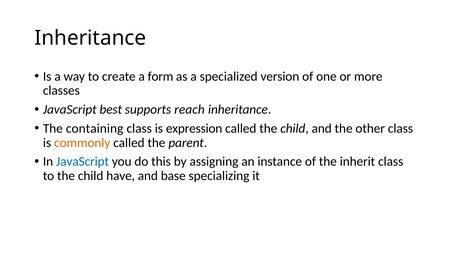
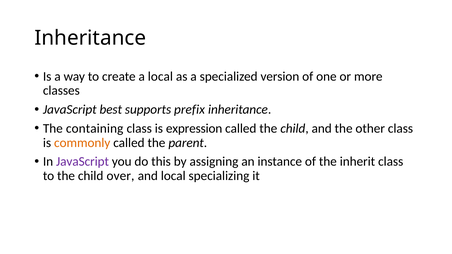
a form: form -> local (160, 76)
reach: reach -> prefix (190, 110)
JavaScript colour: blue -> purple (83, 162)
have: have -> over (120, 176)
and base: base -> local (173, 176)
